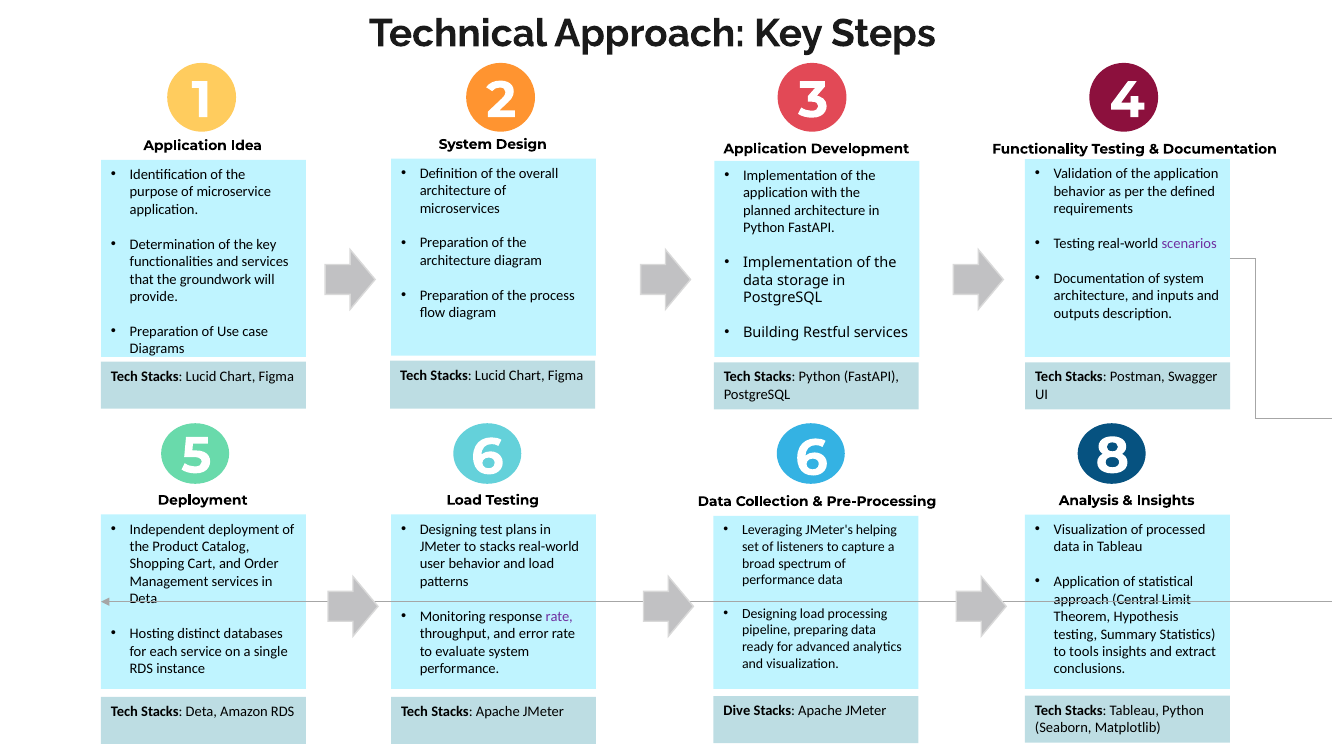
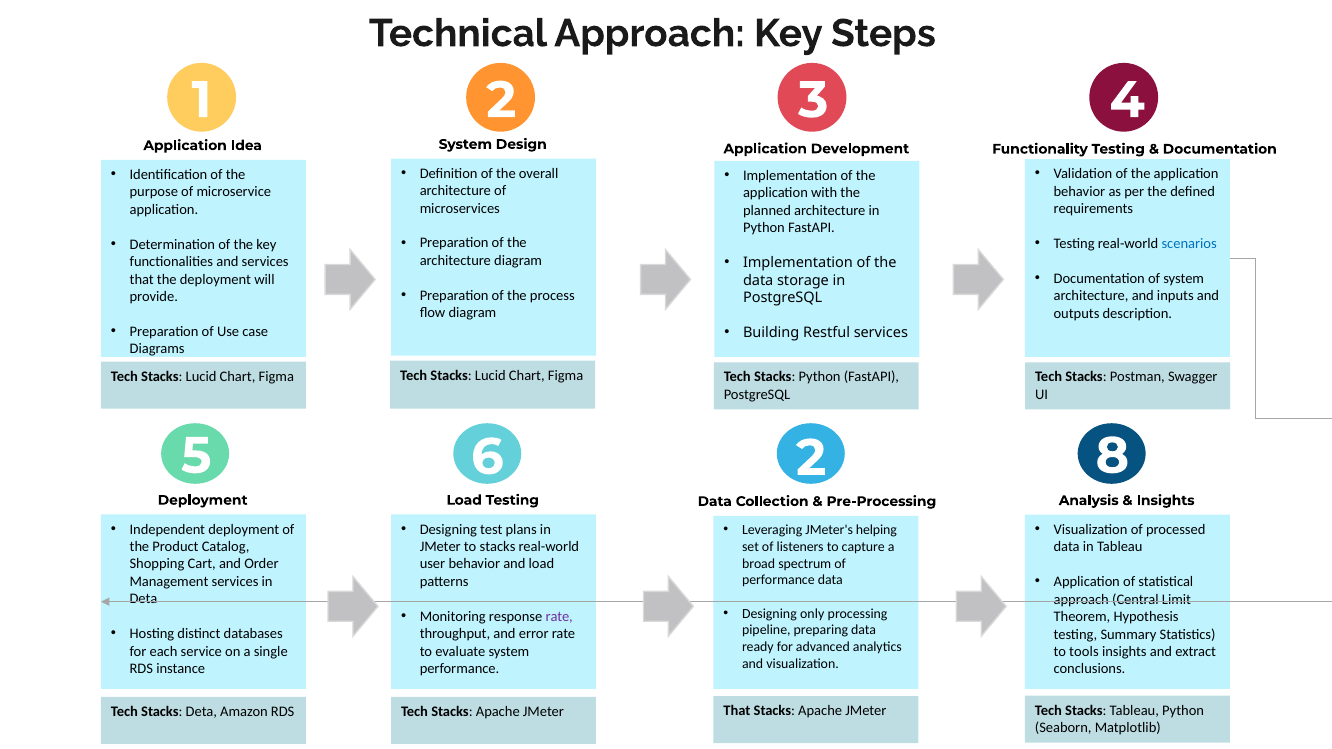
scenarios colour: purple -> blue (1189, 244)
the groundwork: groundwork -> deployment (215, 279)
6 6: 6 -> 2 (811, 458)
Designing load: load -> only (812, 614)
RDS Dive: Dive -> That (737, 711)
